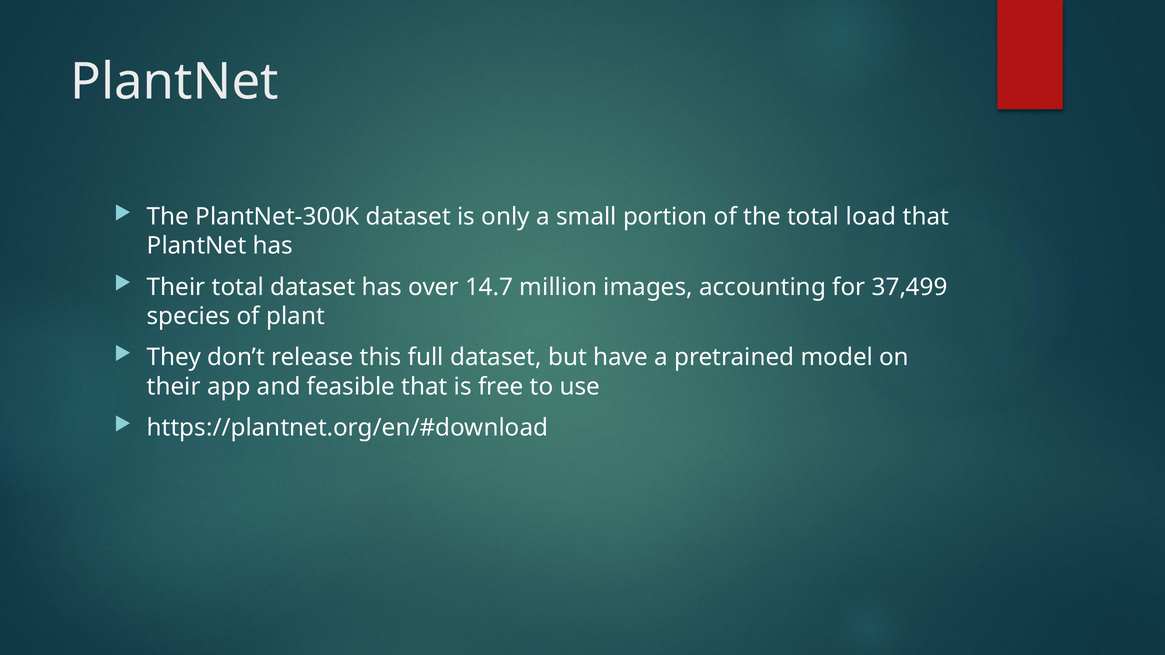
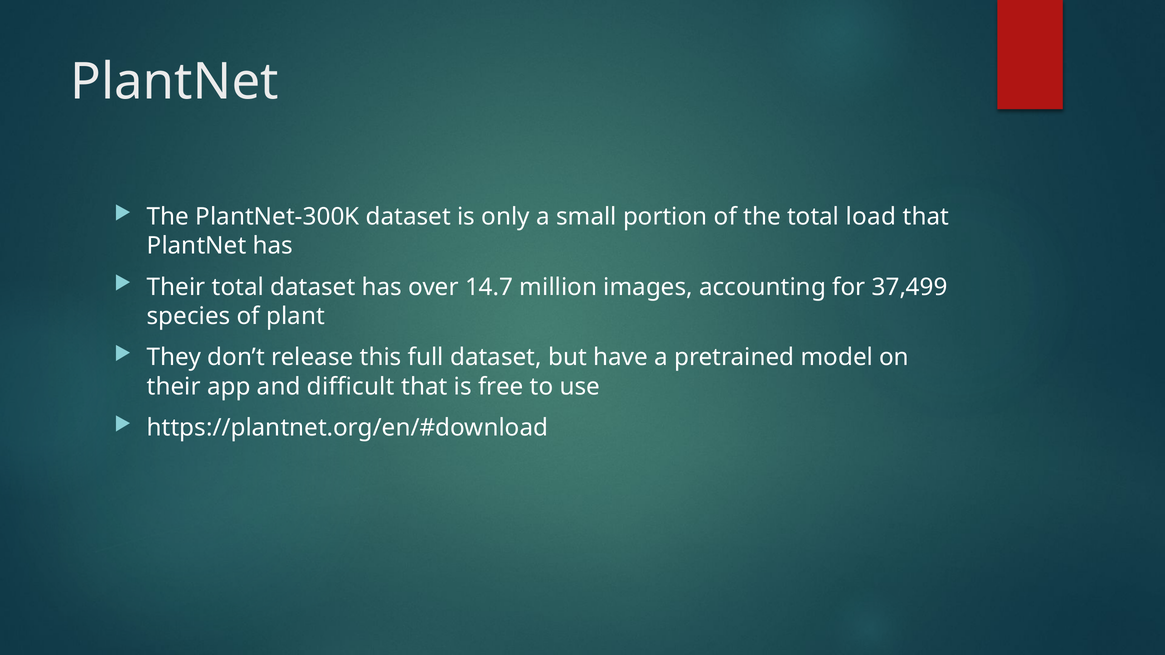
feasible: feasible -> difficult (351, 387)
